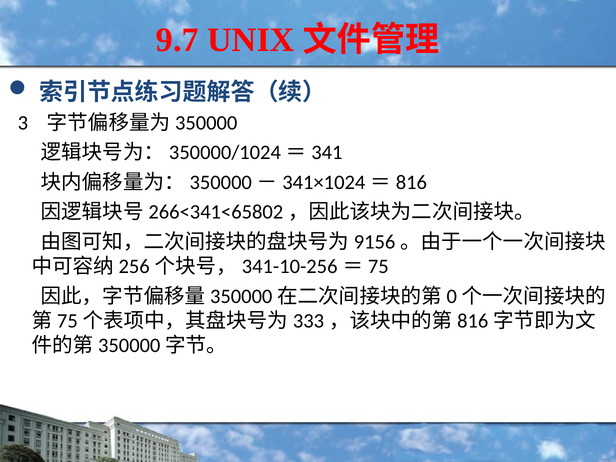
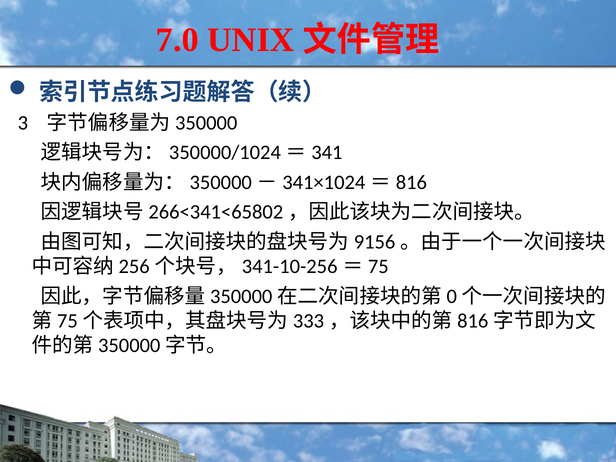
9.7: 9.7 -> 7.0 (177, 40)
